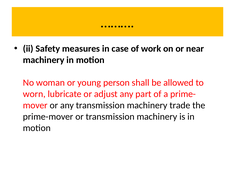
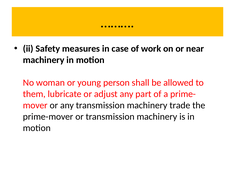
worn: worn -> them (34, 94)
